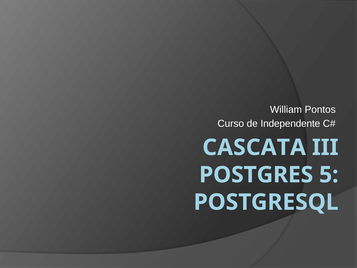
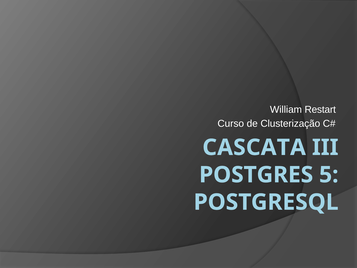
Pontos: Pontos -> Restart (320, 110)
Independente: Independente -> Clusterização (290, 123)
